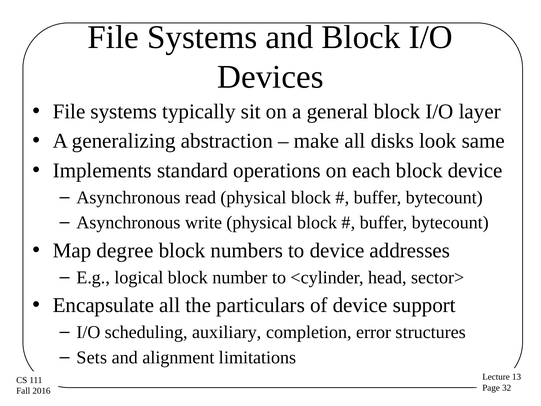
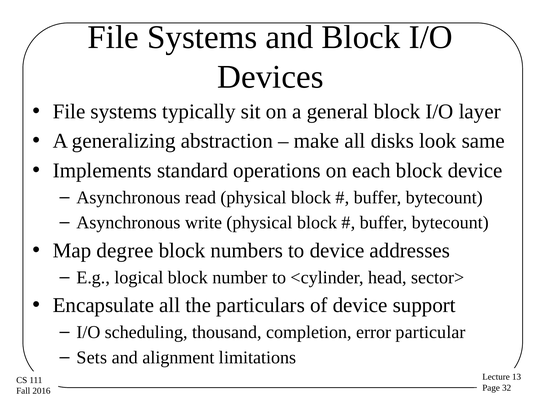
auxiliary: auxiliary -> thousand (227, 332)
structures: structures -> particular (431, 332)
